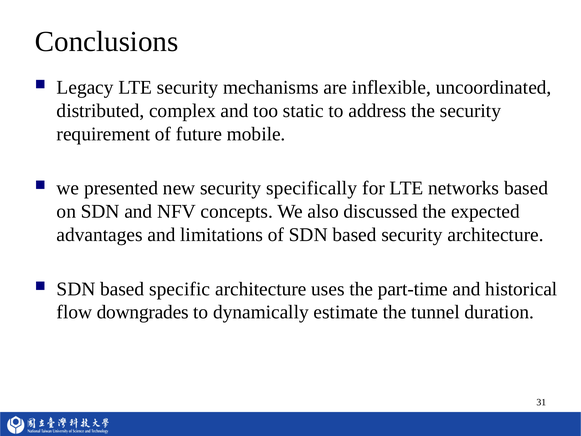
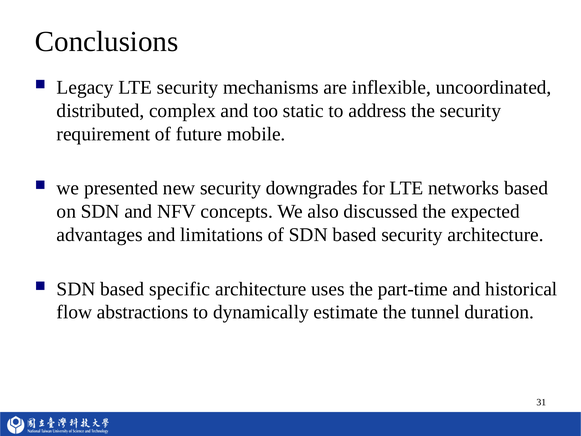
specifically: specifically -> downgrades (312, 188)
downgrades: downgrades -> abstractions (143, 312)
